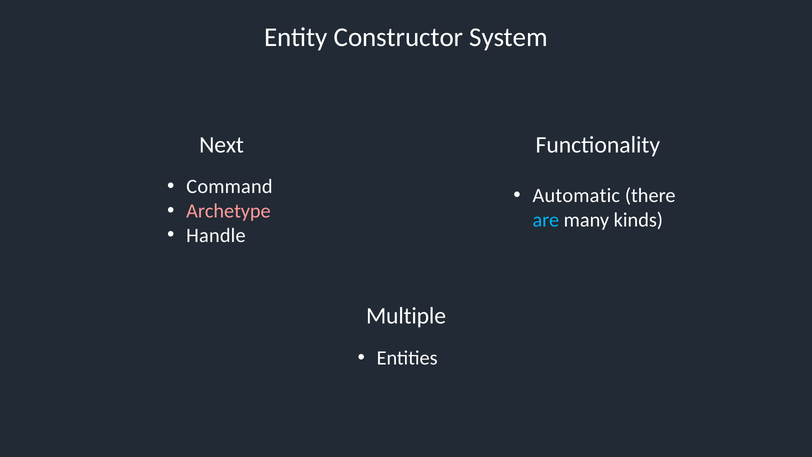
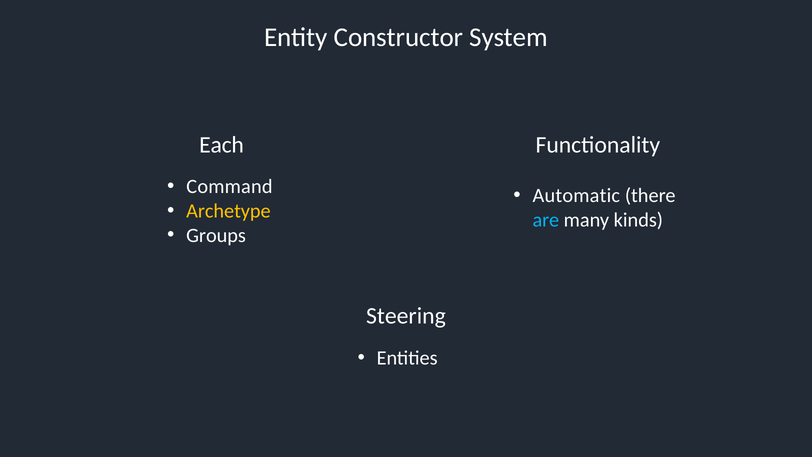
Next: Next -> Each (222, 145)
Archetype colour: pink -> yellow (228, 211)
Handle: Handle -> Groups (216, 235)
Multiple: Multiple -> Steering (406, 316)
